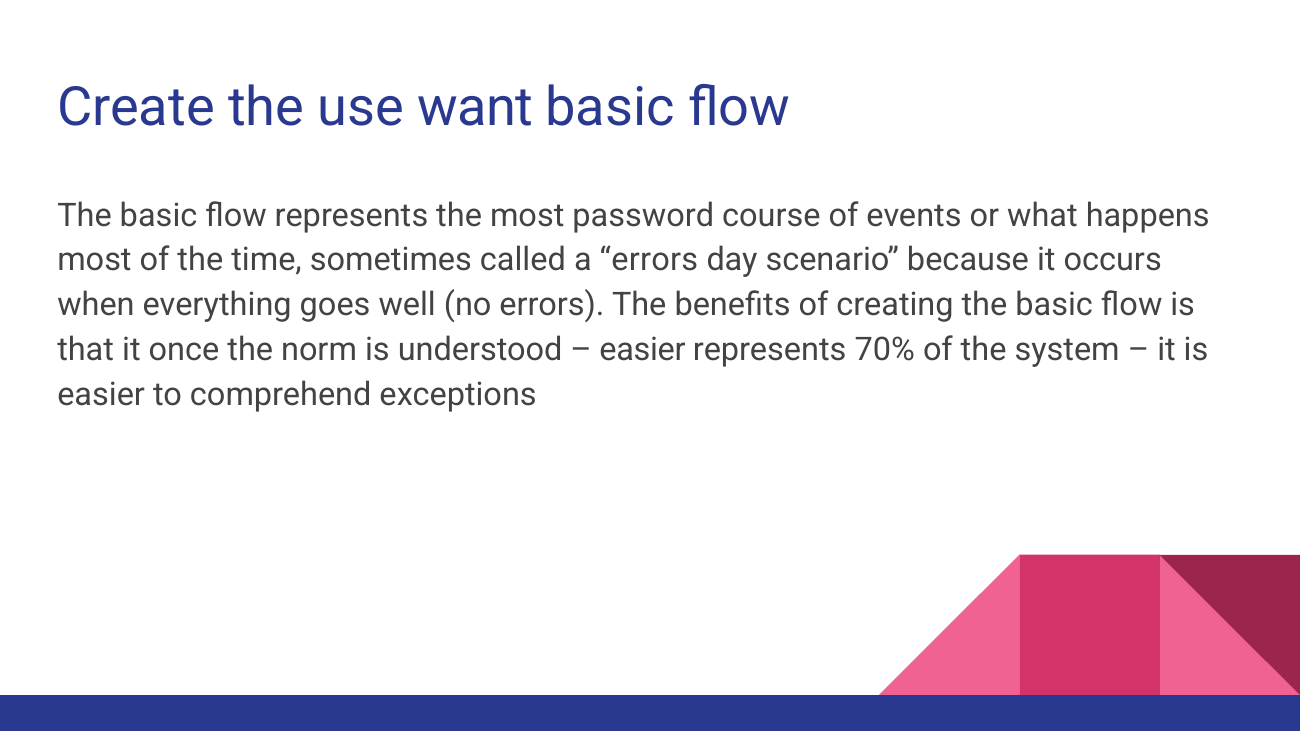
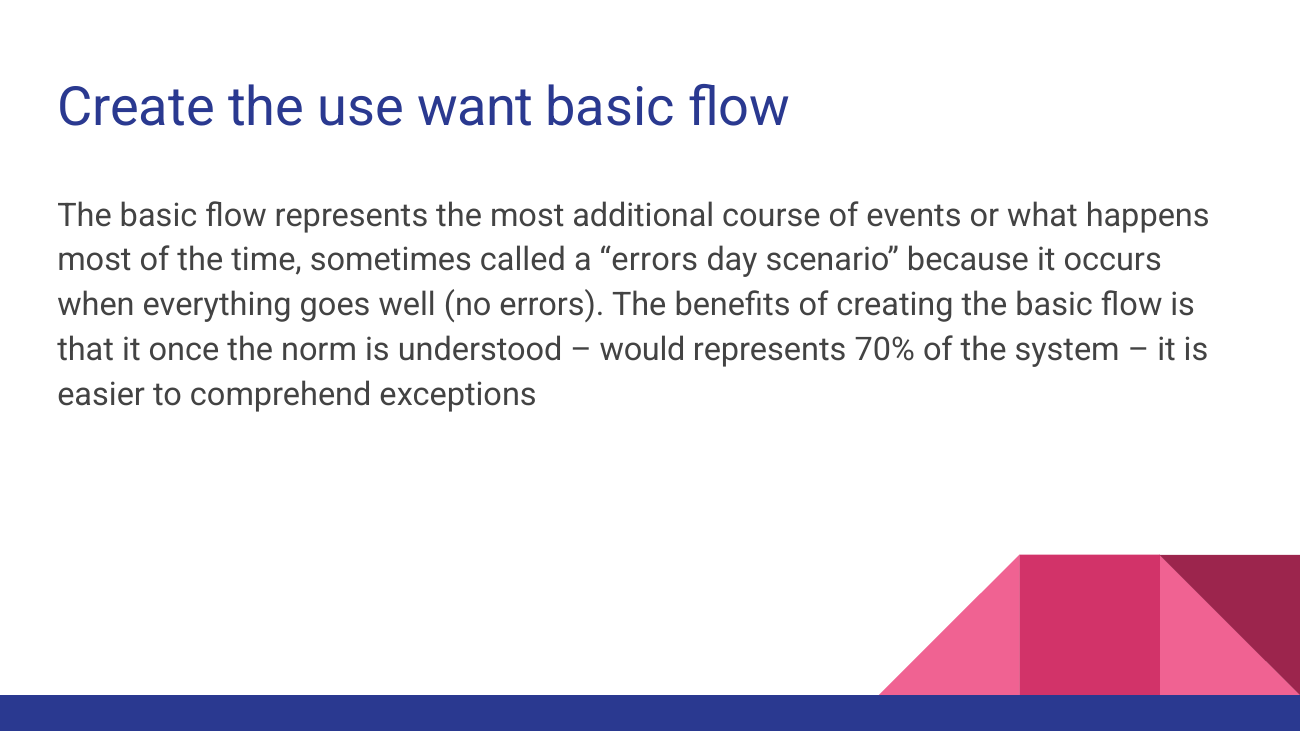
password: password -> additional (643, 215)
easier: easier -> would (643, 350)
